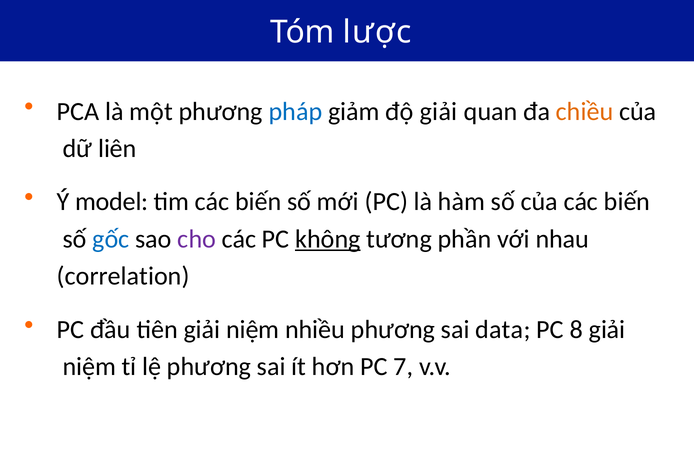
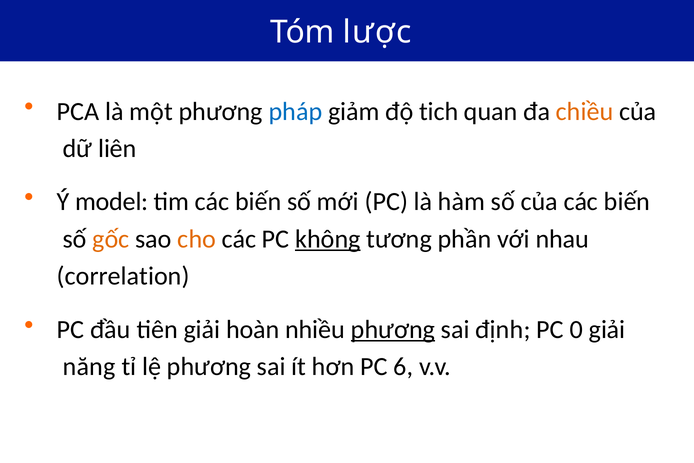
độ giải: giải -> tich (439, 111)
gốc colour: blue -> orange (111, 239)
cho colour: purple -> orange (197, 239)
tiên giải niệm: niệm -> hoàn (253, 329)
phương underline: none -> present (393, 329)
data: data -> định (503, 329)
8: 8 -> 0 (576, 329)
niệm: niệm -> năng (89, 367)
7: 7 -> 6 (403, 367)
